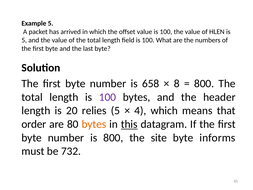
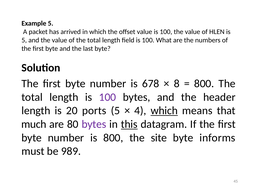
658: 658 -> 678 (151, 84)
relies: relies -> ports (94, 111)
which underline: none -> present (164, 111)
order: order -> much (34, 124)
bytes colour: orange -> purple (94, 124)
732: 732 -> 989 (71, 151)
